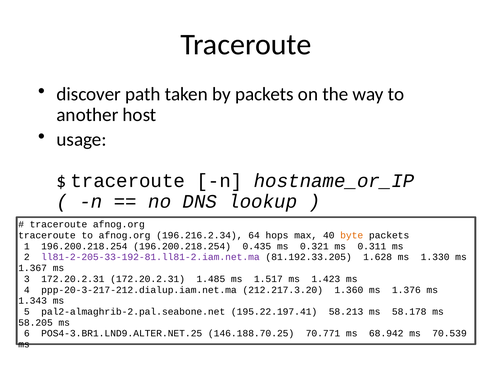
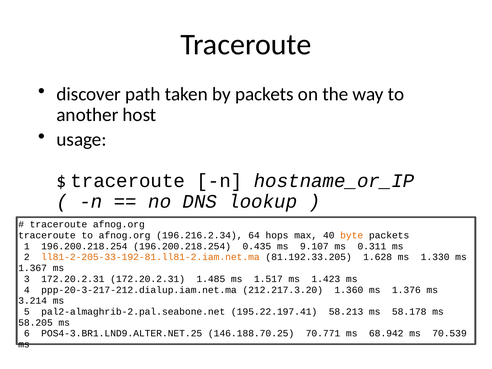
0.321: 0.321 -> 9.107 (314, 246)
ll81-2-205-33-192-81.ll81-2.iam.net.ma colour: purple -> orange (150, 257)
1.343: 1.343 -> 3.214 (33, 301)
